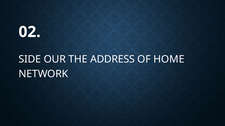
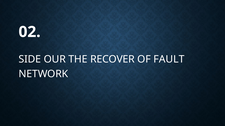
ADDRESS: ADDRESS -> RECOVER (112, 59)
HOME: HOME -> FAULT (169, 59)
